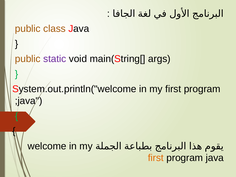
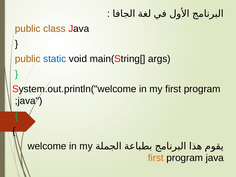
static colour: purple -> blue (55, 59)
